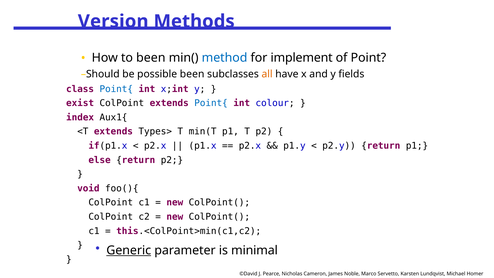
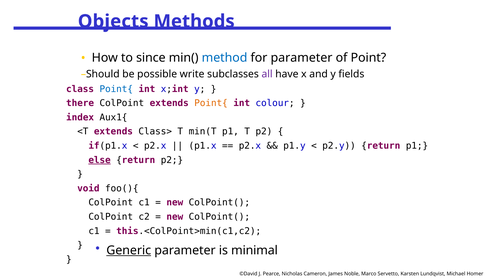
Version: Version -> Objects (113, 21)
to been: been -> since (151, 58)
for implement: implement -> parameter (302, 58)
possible been: been -> write (192, 74)
all colour: orange -> purple (267, 74)
exist: exist -> there (80, 103)
Point{ colour: blue -> orange (211, 103)
Types>: Types> -> Class> (155, 132)
else underline: none -> present (100, 160)
